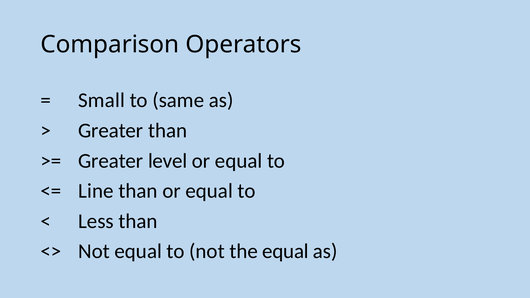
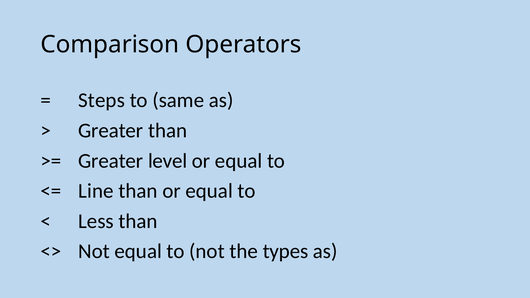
Small: Small -> Steps (102, 100)
the equal: equal -> types (285, 251)
